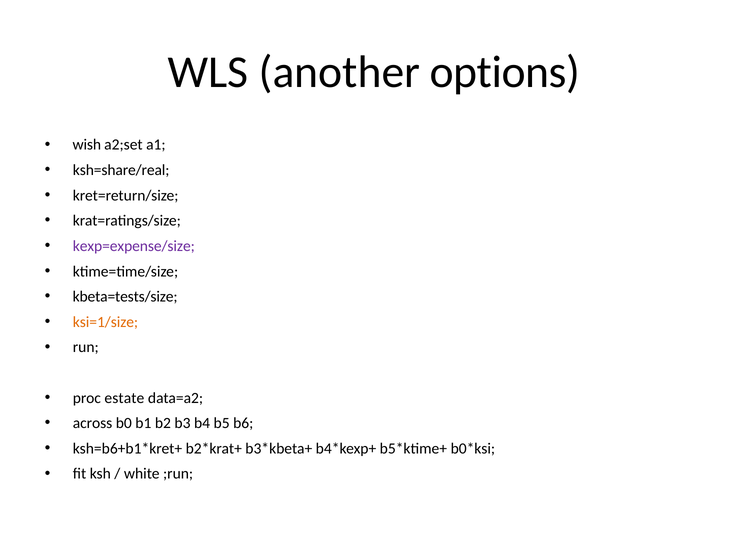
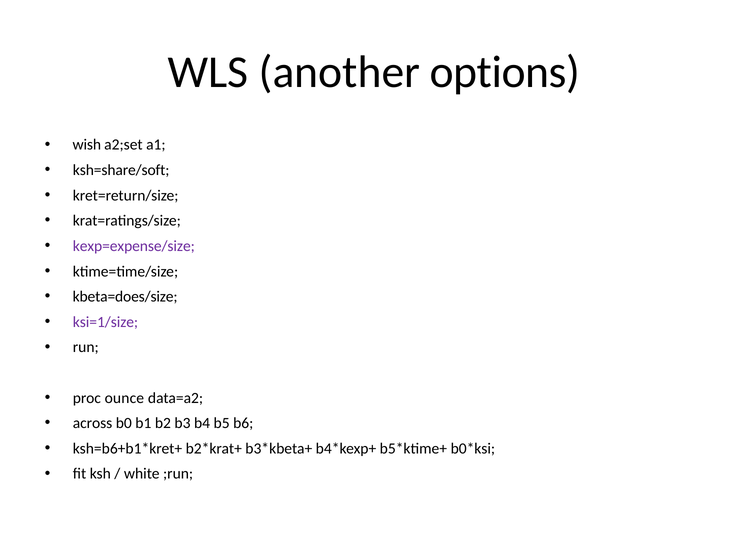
ksh=share/real: ksh=share/real -> ksh=share/soft (121, 170)
kbeta=tests/size: kbeta=tests/size -> kbeta=does/size (125, 297)
ksi=1/size colour: orange -> purple (105, 322)
estate: estate -> ounce (124, 398)
